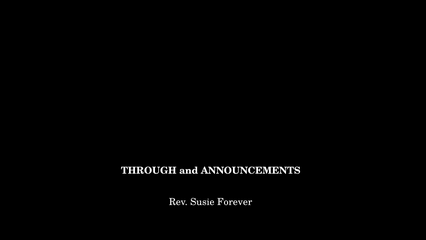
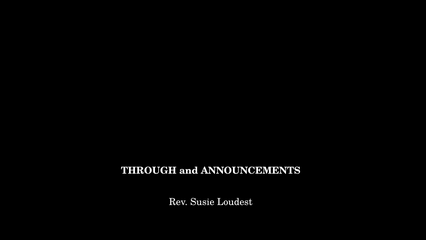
Forever: Forever -> Loudest (235, 202)
